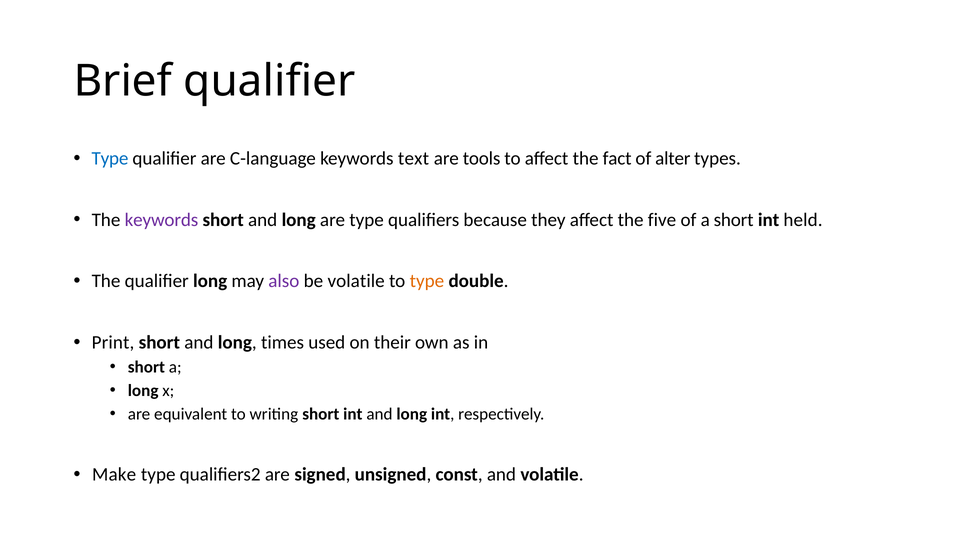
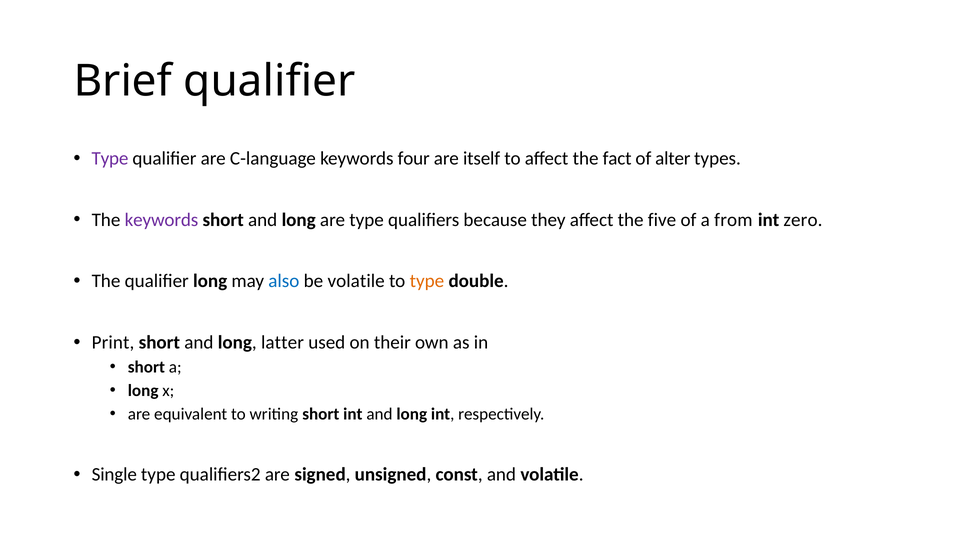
Type colour: blue -> purple (110, 158)
text: text -> four (414, 158)
tools: tools -> itself (482, 158)
a short: short -> from (733, 220)
held: held -> zero (803, 220)
also colour: purple -> blue (284, 281)
times: times -> latter (282, 342)
Make: Make -> Single (114, 474)
